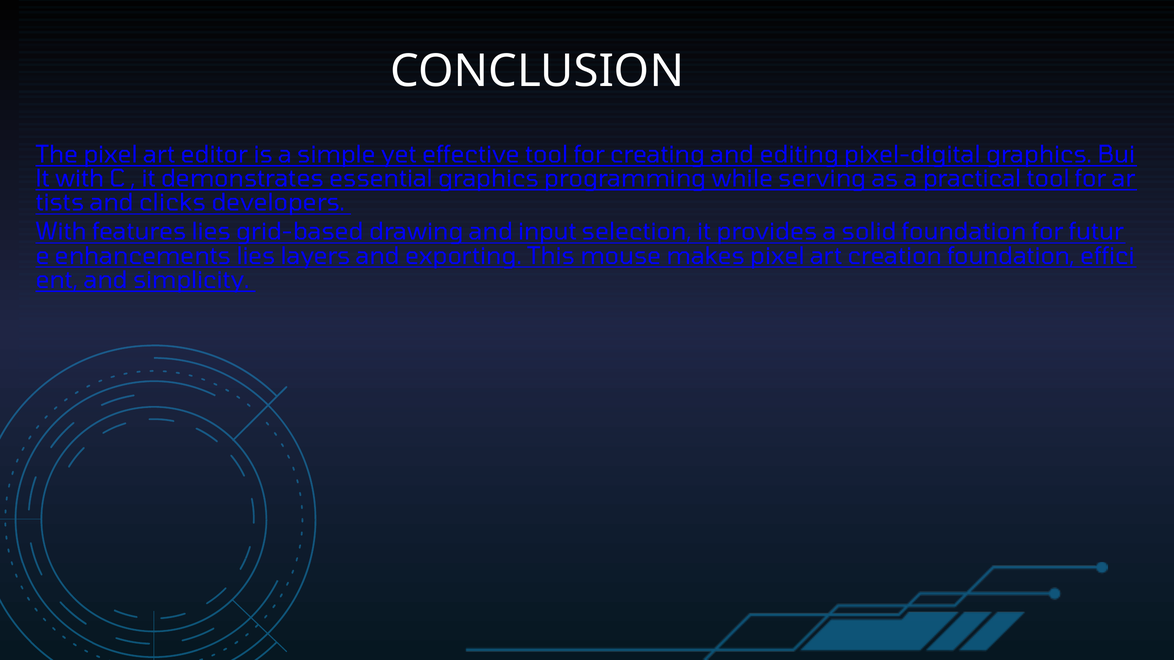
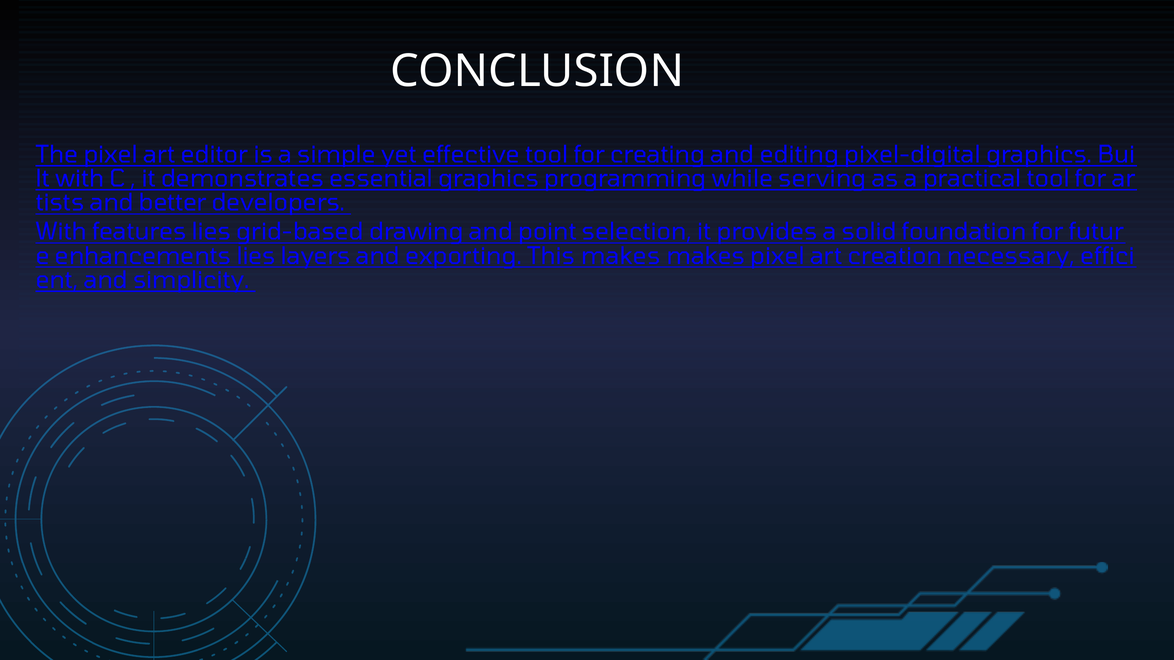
clicks: clicks -> better (173, 203)
input: input -> point (547, 232)
This mouse: mouse -> makes (621, 256)
creation foundation: foundation -> necessary (1011, 256)
